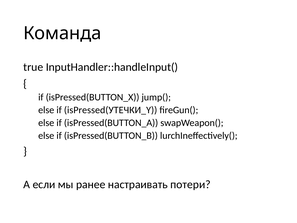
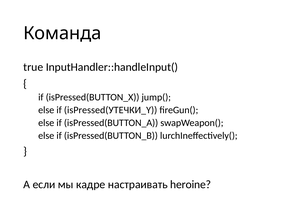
ранее: ранее -> кадре (91, 184)
потери: потери -> heroine (191, 184)
